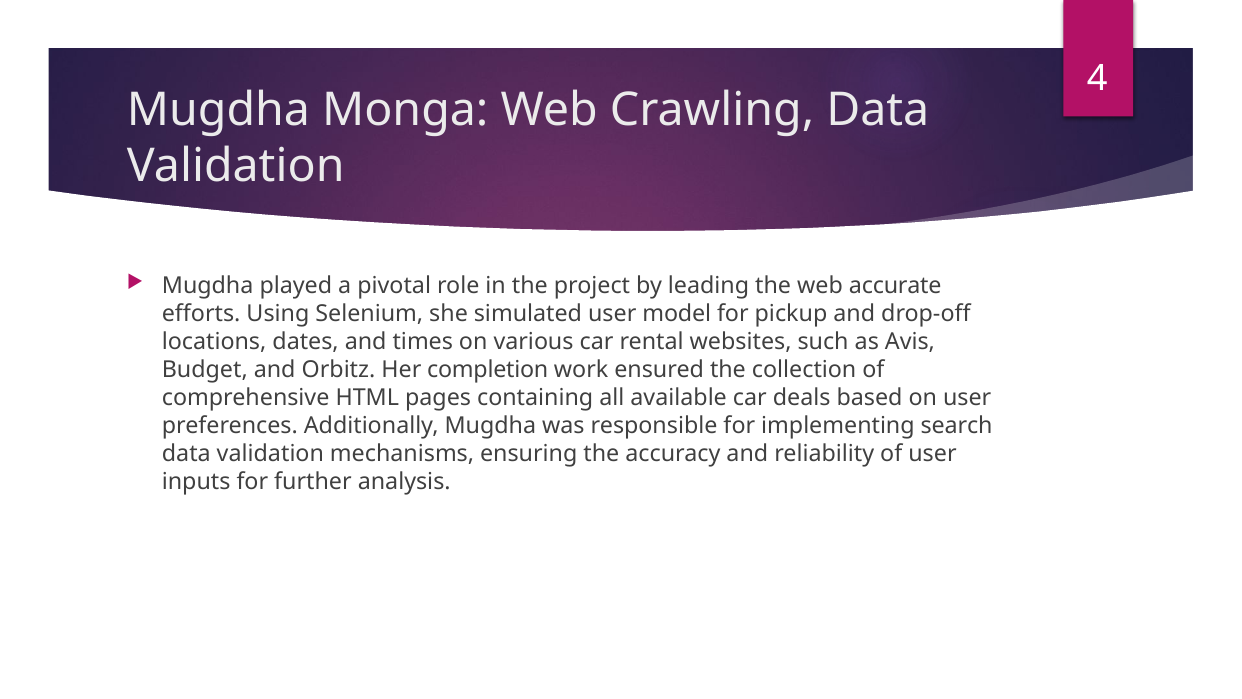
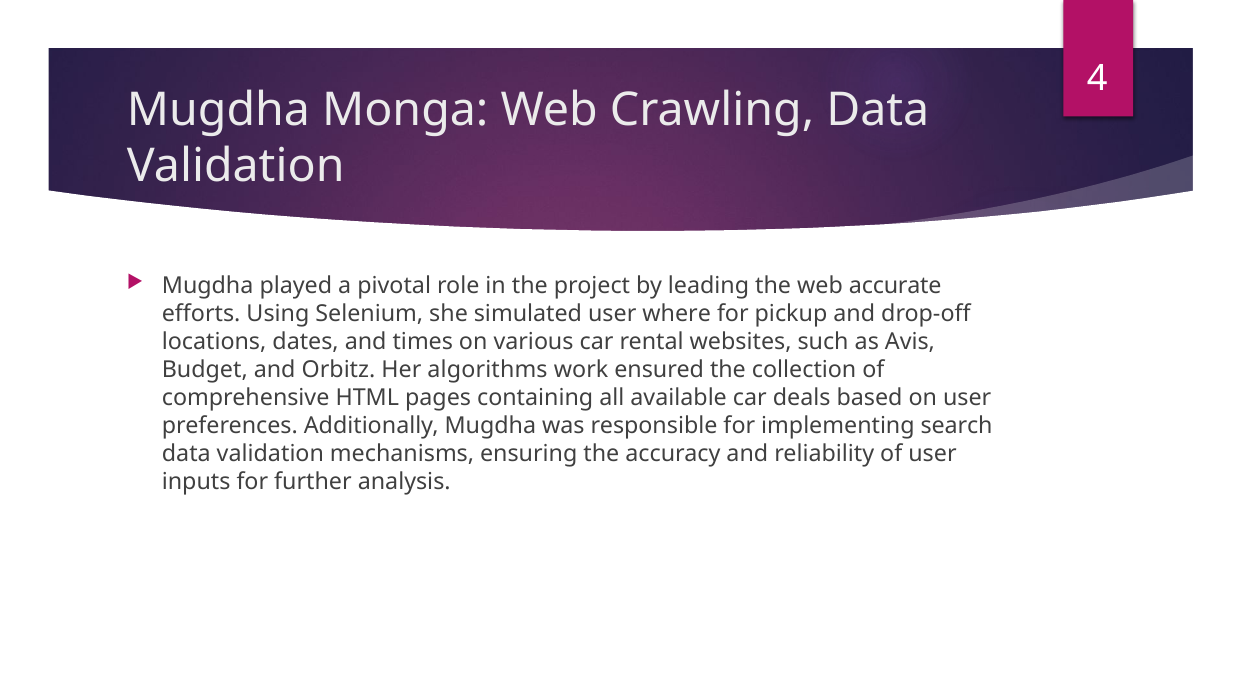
model: model -> where (677, 313)
completion: completion -> algorithms (488, 369)
